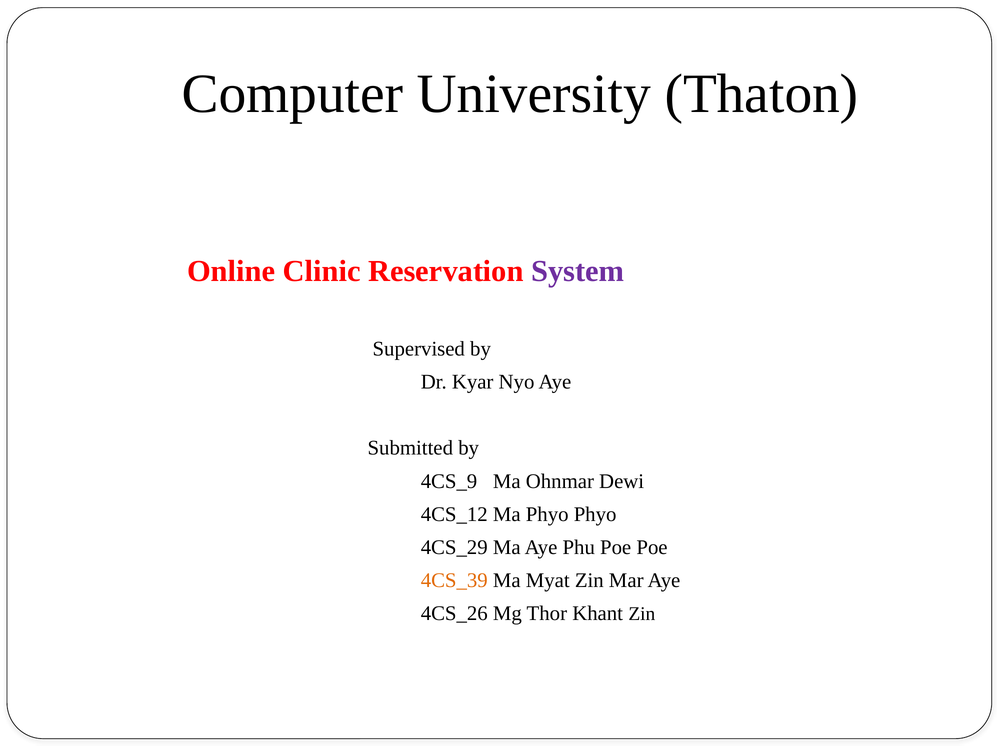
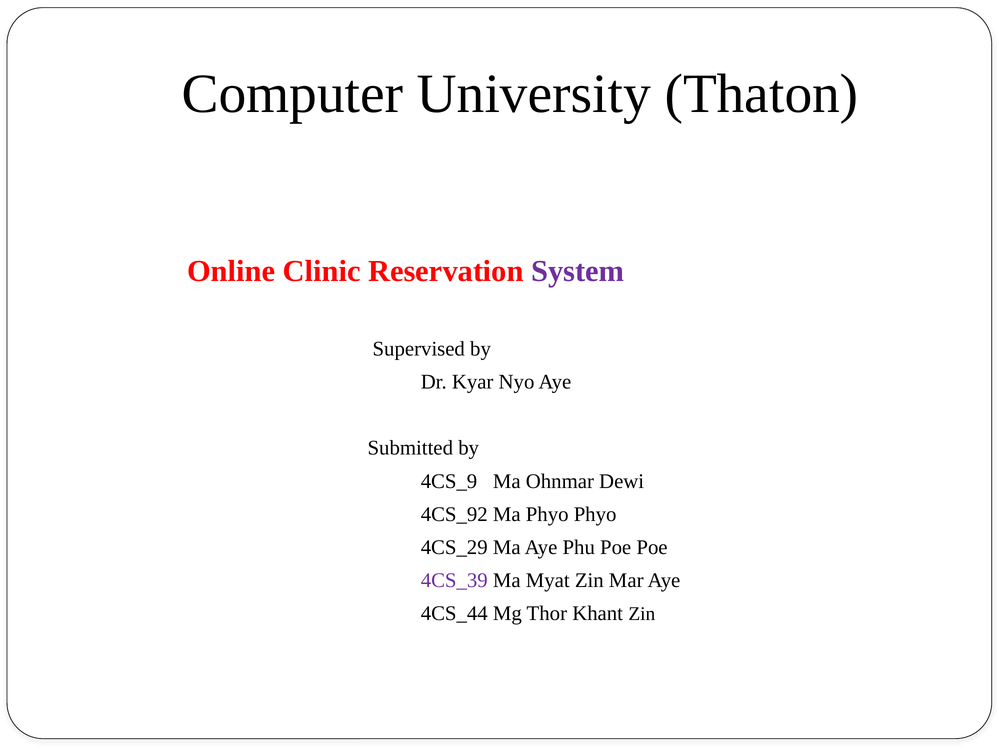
4CS_12: 4CS_12 -> 4CS_92 (454, 514)
4CS_39 colour: orange -> purple (454, 580)
4CS_26: 4CS_26 -> 4CS_44 (454, 613)
